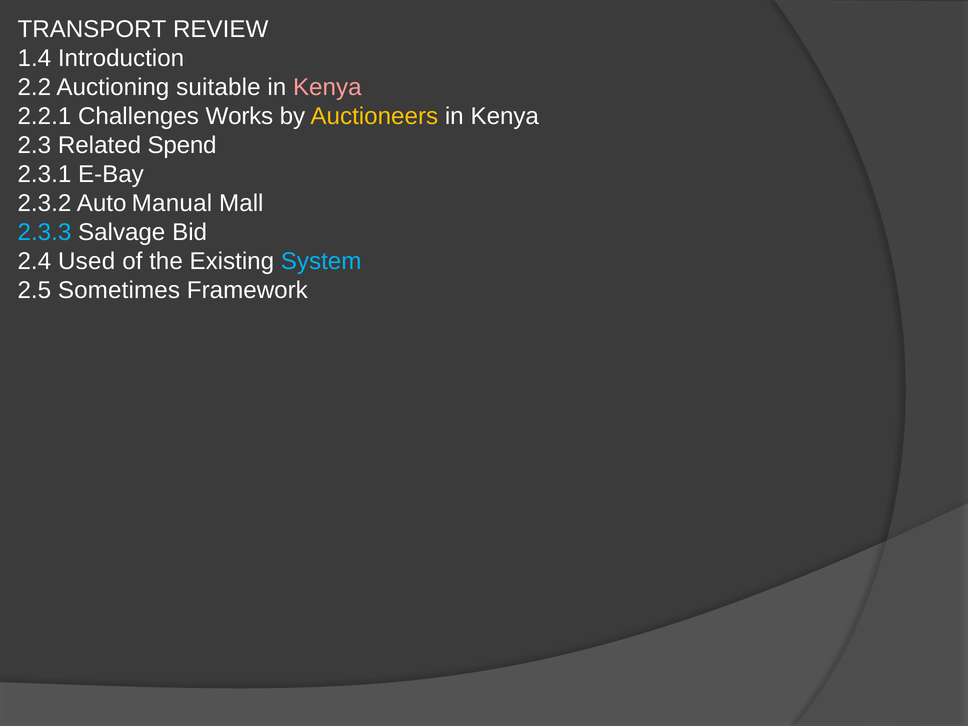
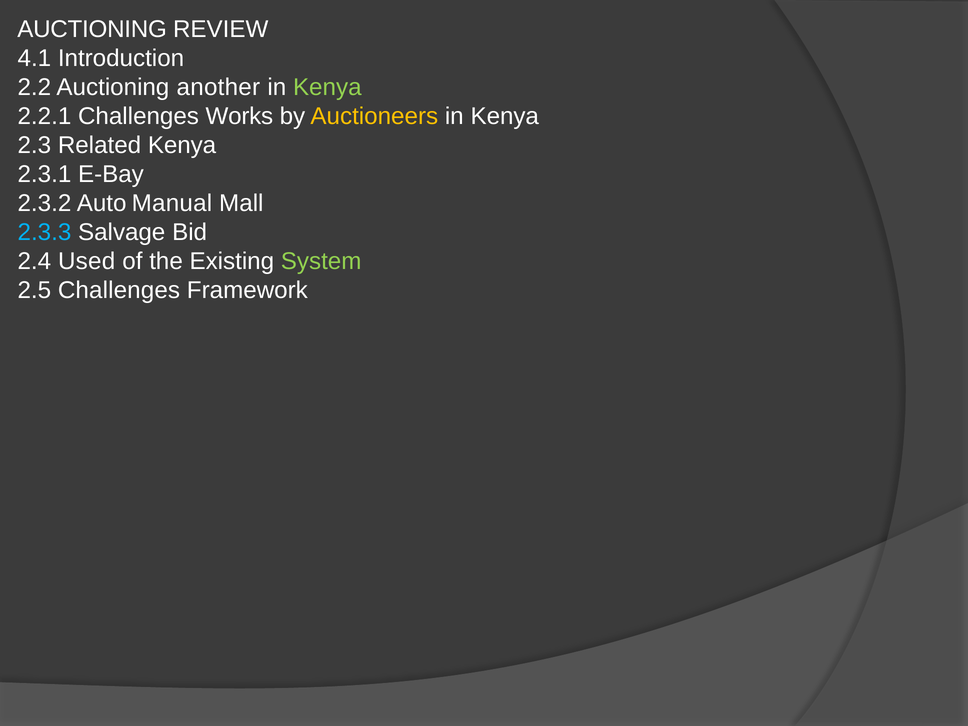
TRANSPORT: TRANSPORT -> AUCTIONING (92, 29)
1.4: 1.4 -> 4.1 (34, 58)
suitable: suitable -> another (218, 87)
Kenya colour: pink -> light green (327, 87)
Related Spend: Spend -> Kenya (182, 145)
System colour: light blue -> light green (321, 261)
2.5 Sometimes: Sometimes -> Challenges (119, 290)
